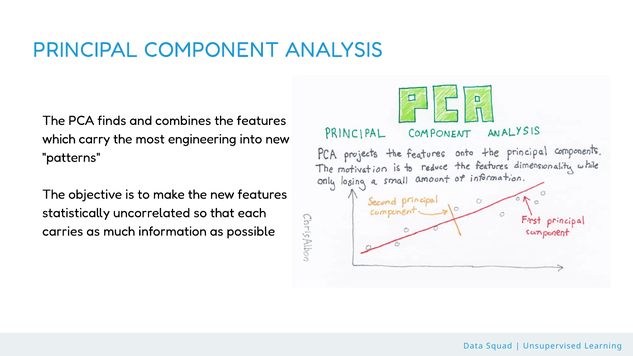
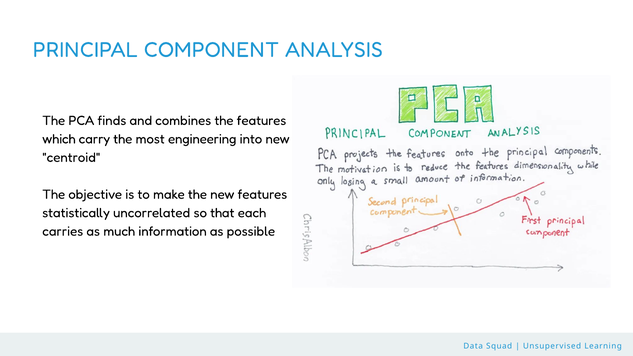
patterns: patterns -> centroid (71, 157)
